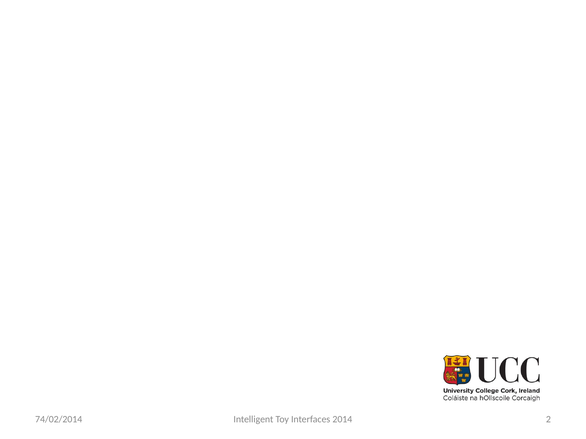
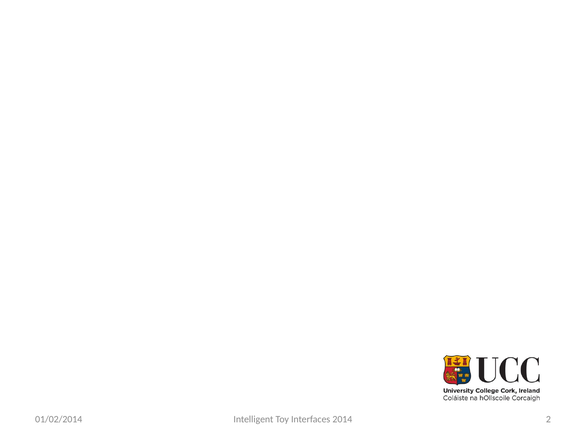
74/02/2014: 74/02/2014 -> 01/02/2014 (59, 420)
